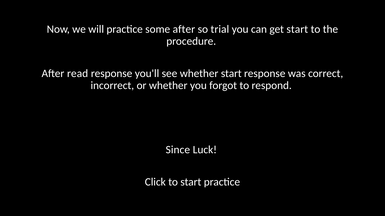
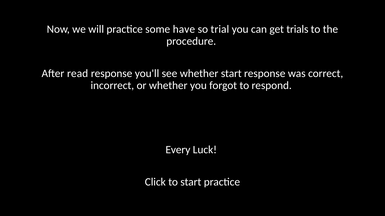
some after: after -> have (184, 29)
get start: start -> trials (297, 29)
Since: Since -> Every (178, 150)
